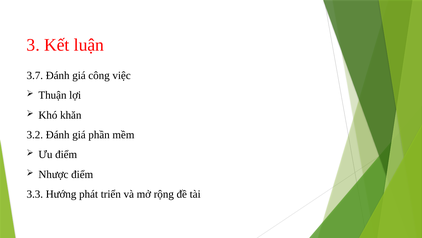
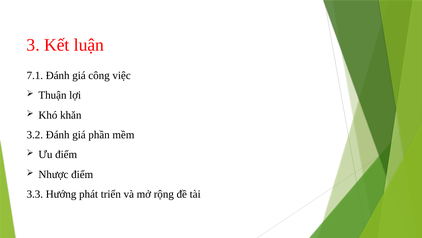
3.7: 3.7 -> 7.1 (35, 75)
